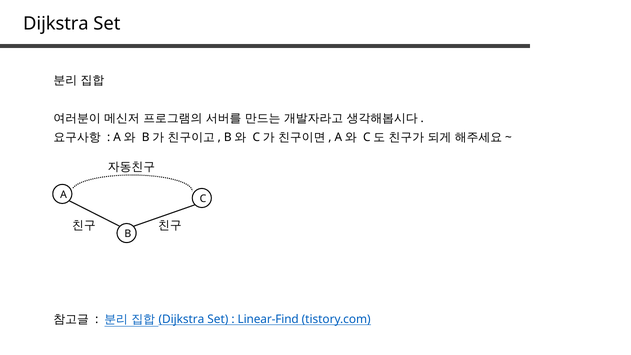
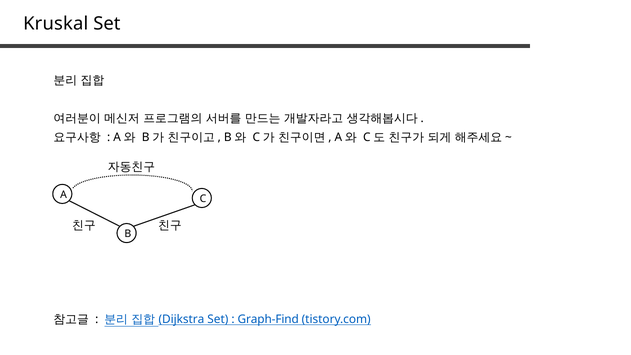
Dijkstra: Dijkstra -> Kruskal (56, 24)
Linear-Find: Linear-Find -> Graph-Find (268, 319)
